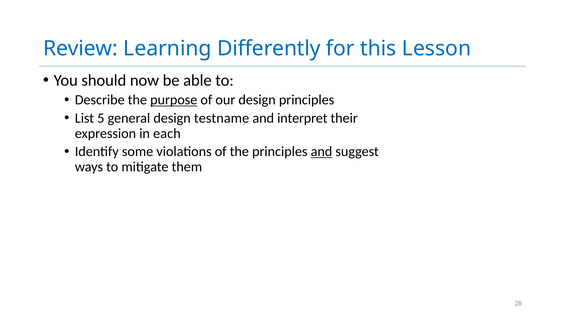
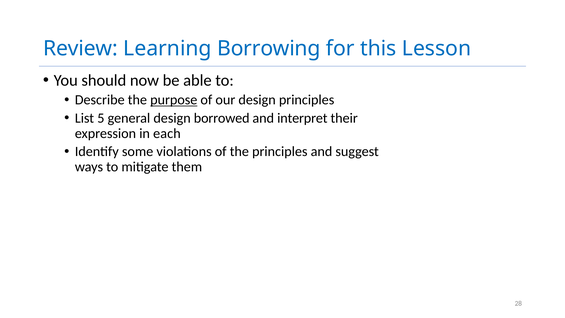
Differently: Differently -> Borrowing (269, 49)
testname: testname -> borrowed (222, 118)
and underline: present -> none (321, 152)
